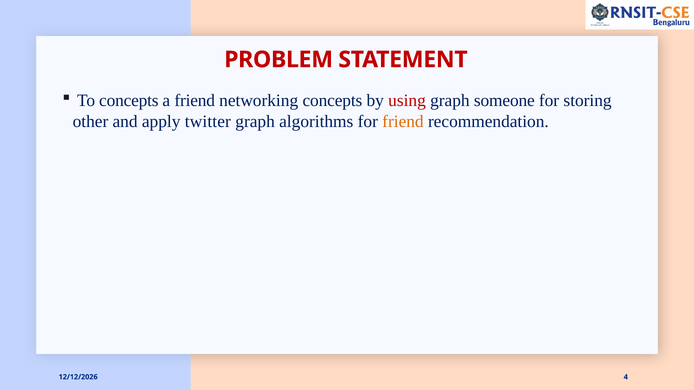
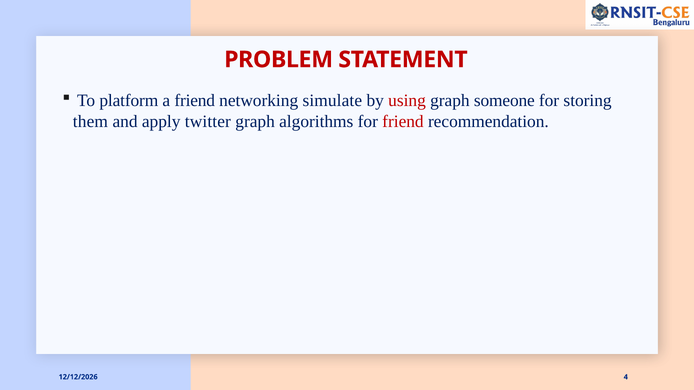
To concepts: concepts -> platform (129, 101)
networking concepts: concepts -> simulate (332, 101)
other: other -> them (90, 122)
friend colour: orange -> red (403, 122)
